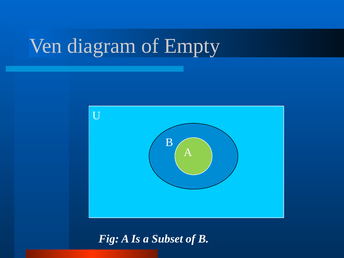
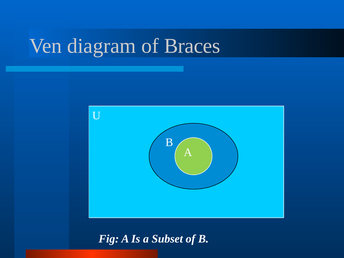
Empty: Empty -> Braces (192, 46)
